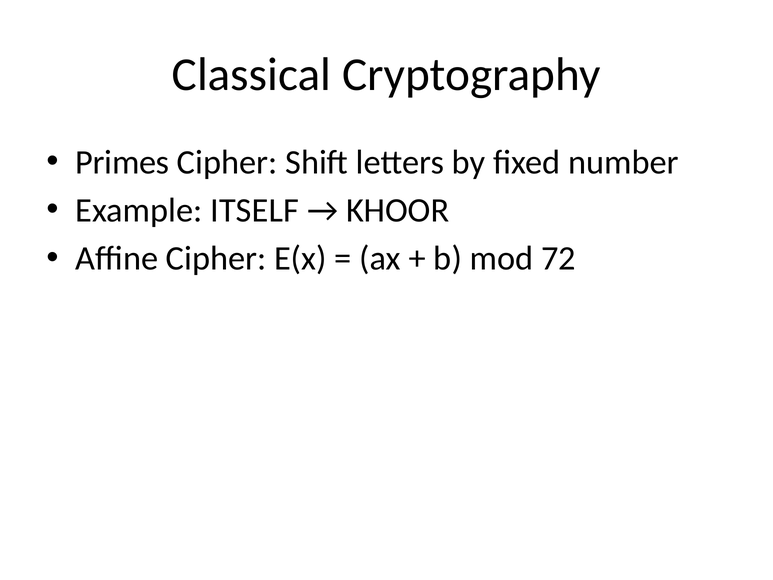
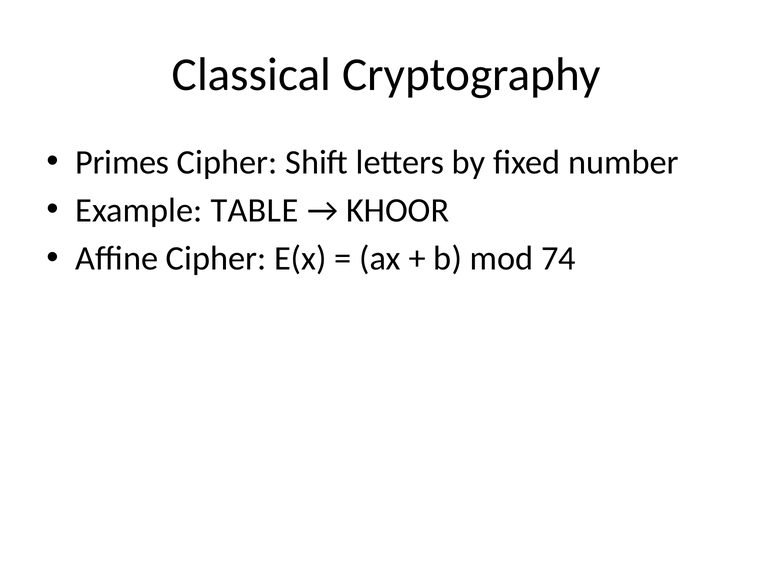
ITSELF: ITSELF -> TABLE (255, 210)
72: 72 -> 74 (558, 258)
